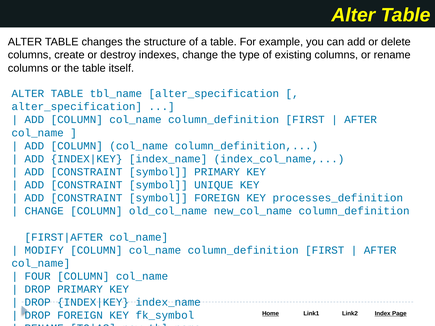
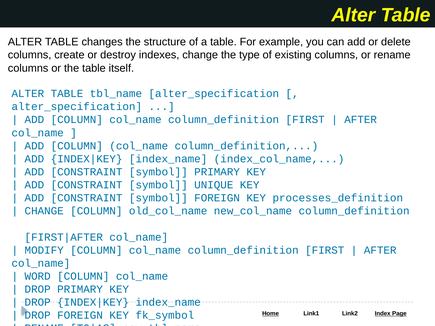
FOUR: FOUR -> WORD (38, 276)
